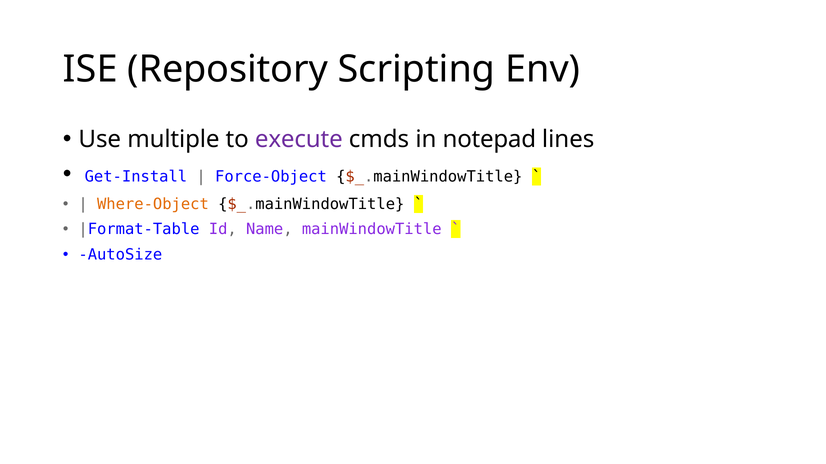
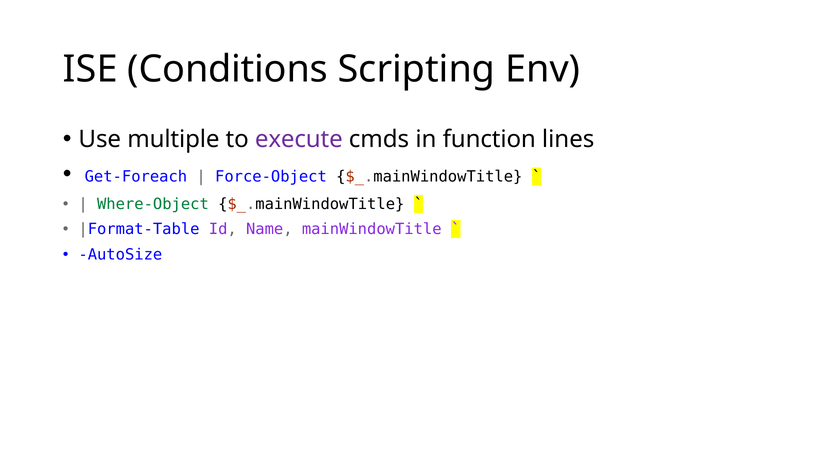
Repository: Repository -> Conditions (228, 69)
notepad: notepad -> function (489, 140)
Get-Install: Get-Install -> Get-Foreach (136, 177)
Where-Object colour: orange -> green (153, 204)
